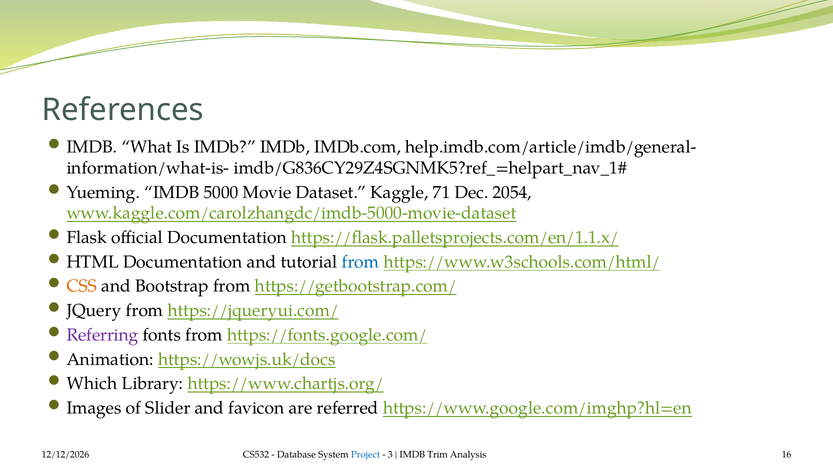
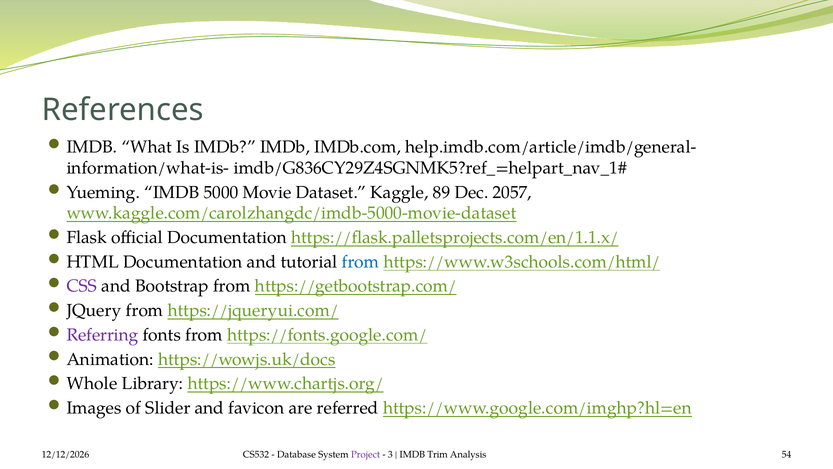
71: 71 -> 89 (442, 192)
2054: 2054 -> 2057 (512, 192)
CSS colour: orange -> purple (82, 286)
Which: Which -> Whole (92, 383)
Project colour: blue -> purple (366, 454)
16: 16 -> 54 (787, 454)
